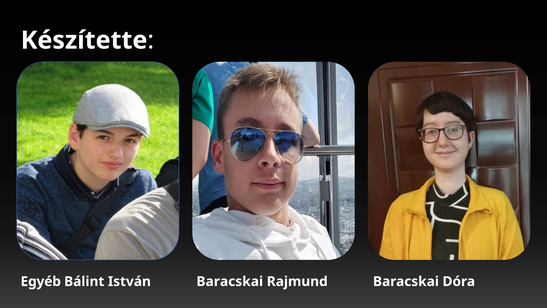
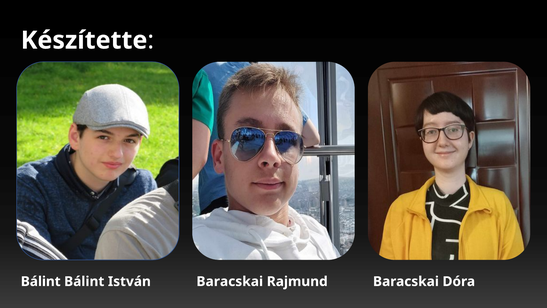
Egyéb: Egyéb -> Bálint (41, 281)
